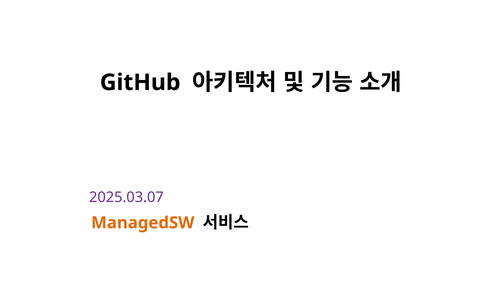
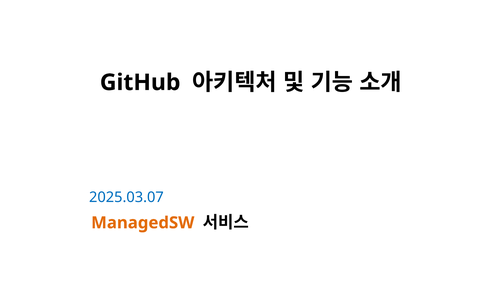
2025.03.07 colour: purple -> blue (126, 197)
